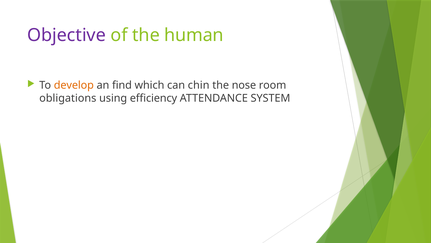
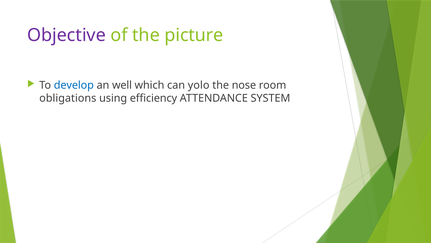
human: human -> picture (194, 35)
develop colour: orange -> blue (74, 85)
find: find -> well (122, 85)
chin: chin -> yolo (199, 85)
